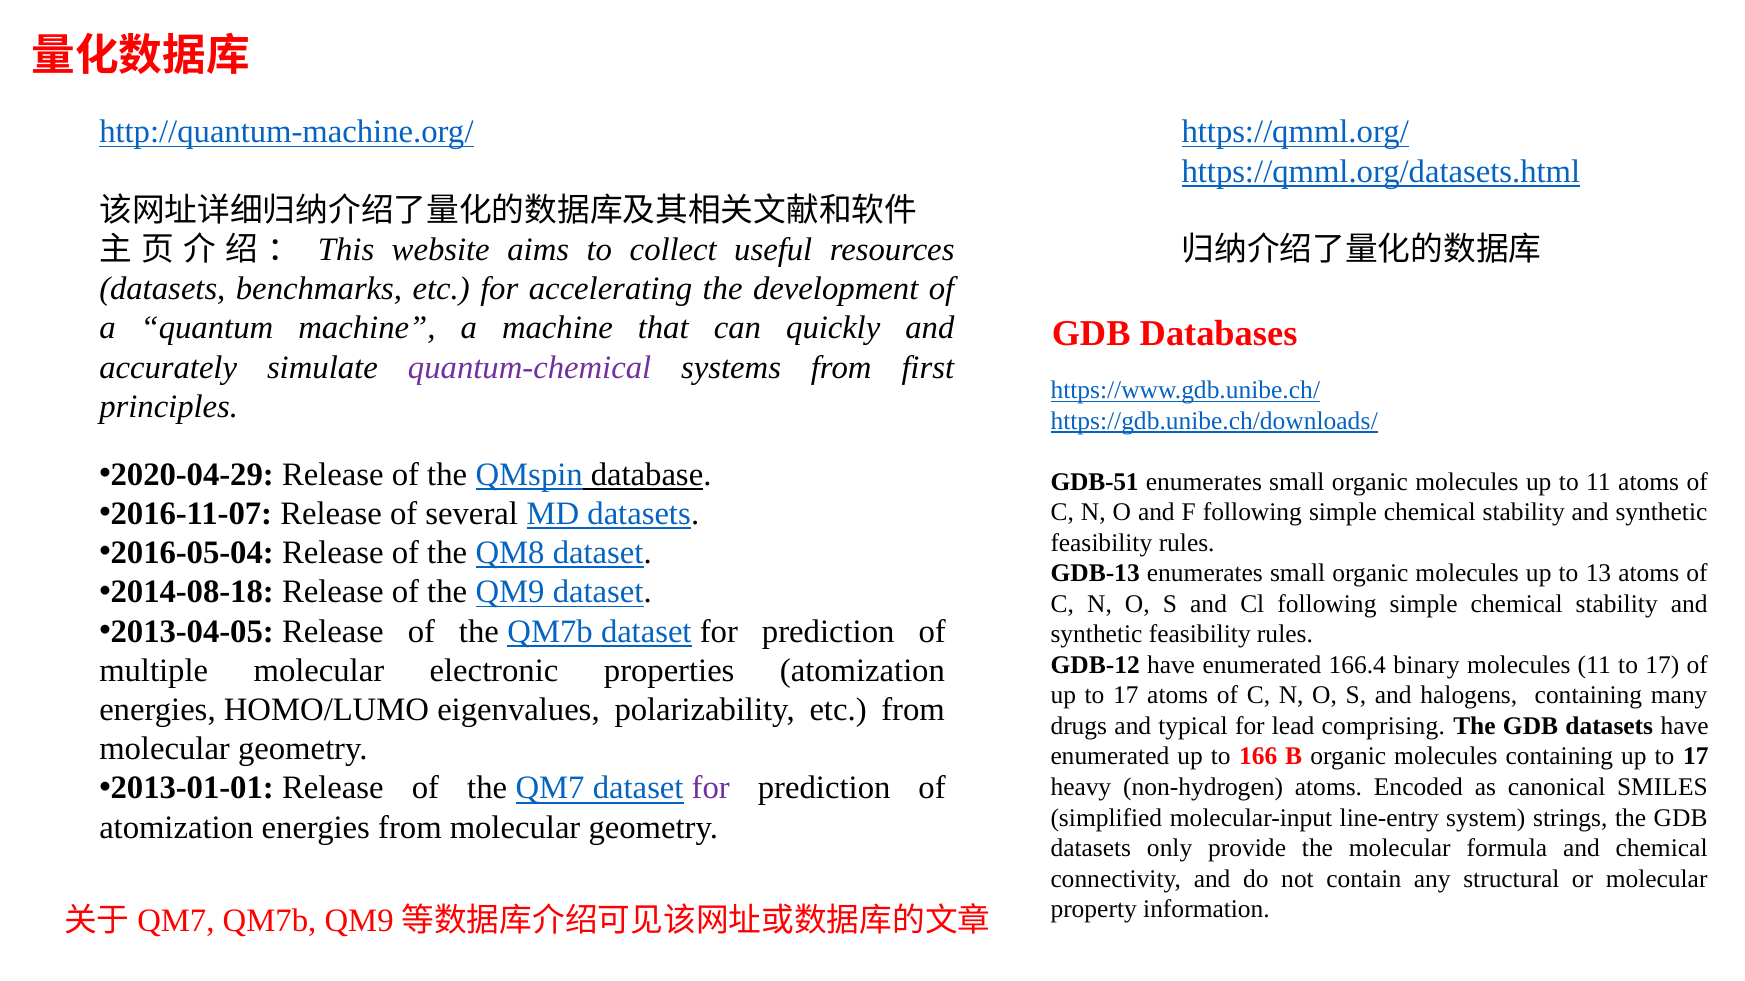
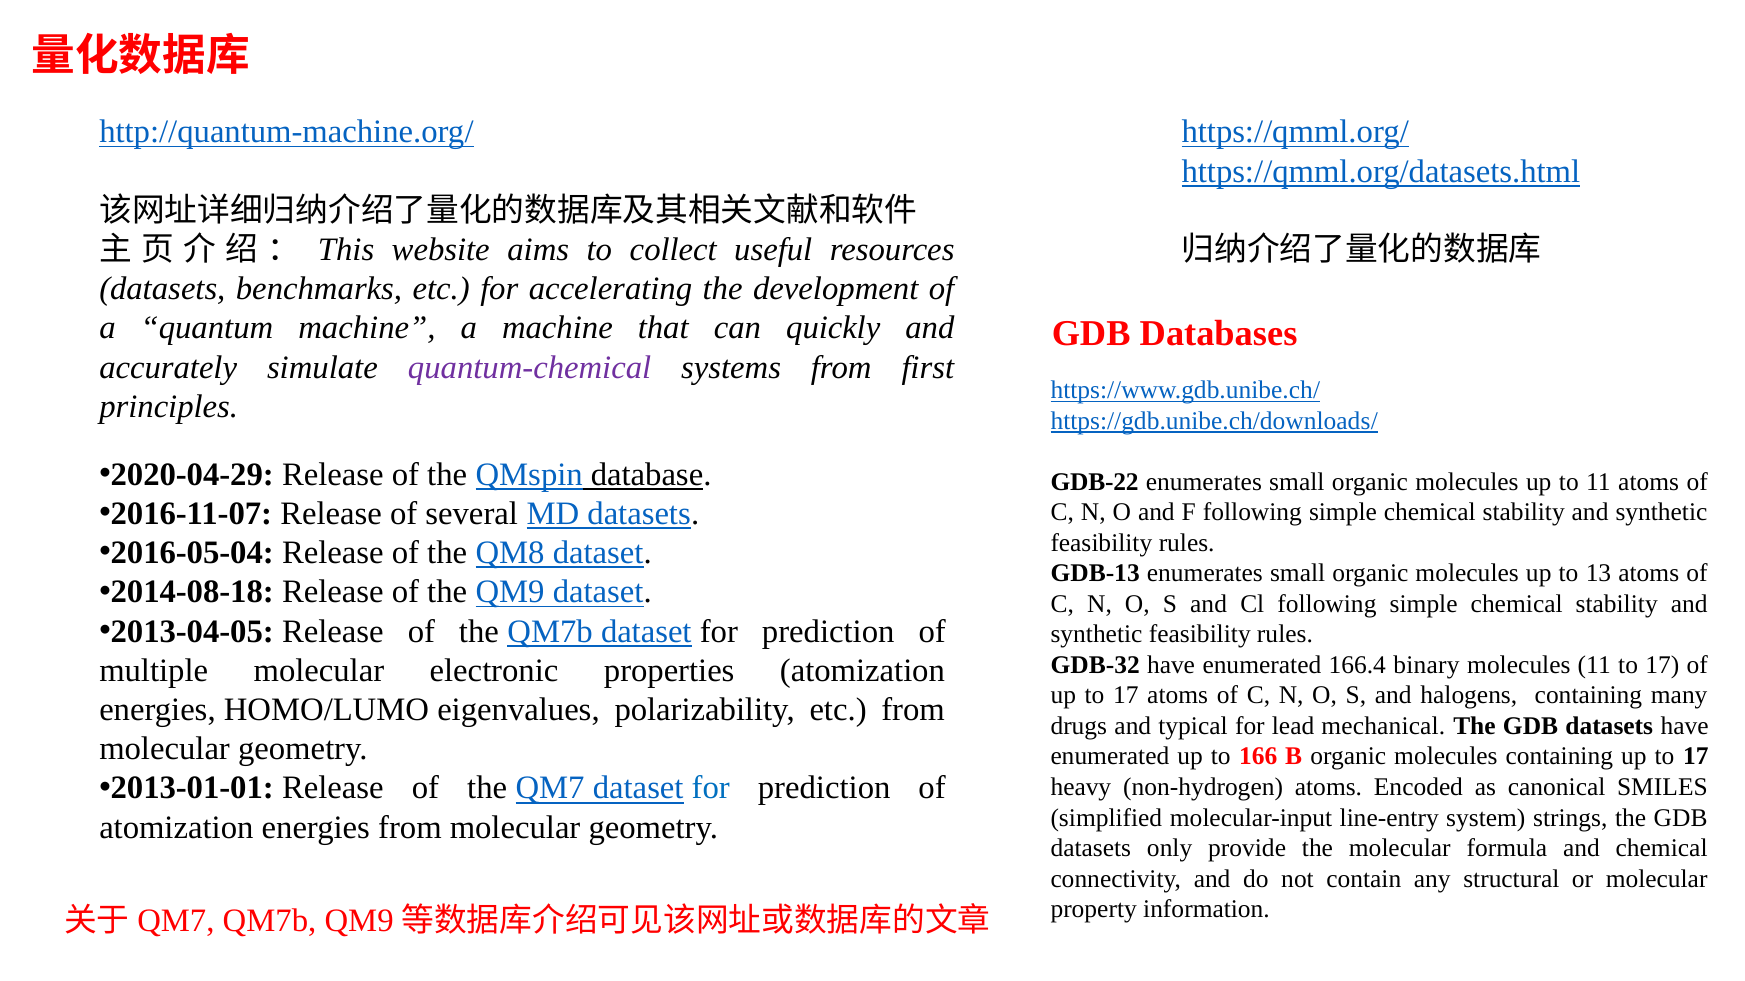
GDB-51: GDB-51 -> GDB-22 (1095, 482)
GDB-12: GDB-12 -> GDB-32 (1095, 665)
comprising: comprising -> mechanical (1383, 726)
for colour: purple -> blue (711, 789)
